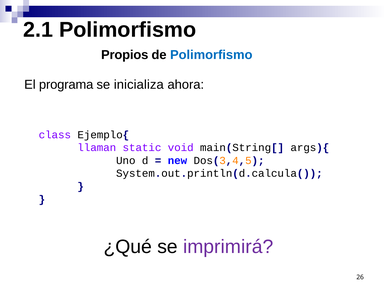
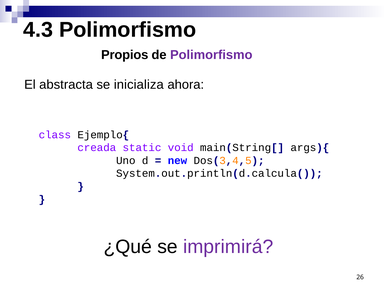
2.1: 2.1 -> 4.3 (38, 30)
Polimorfismo colour: blue -> purple (211, 55)
programa: programa -> abstracta (66, 85)
llaman: llaman -> creada (97, 148)
